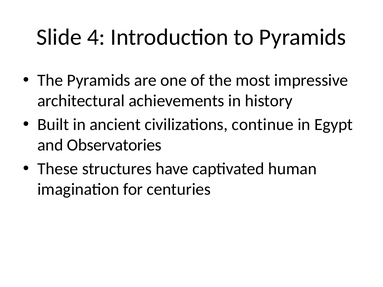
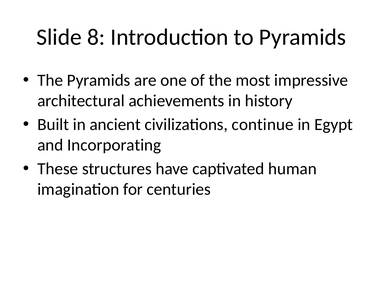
4: 4 -> 8 (96, 37)
Observatories: Observatories -> Incorporating (114, 145)
